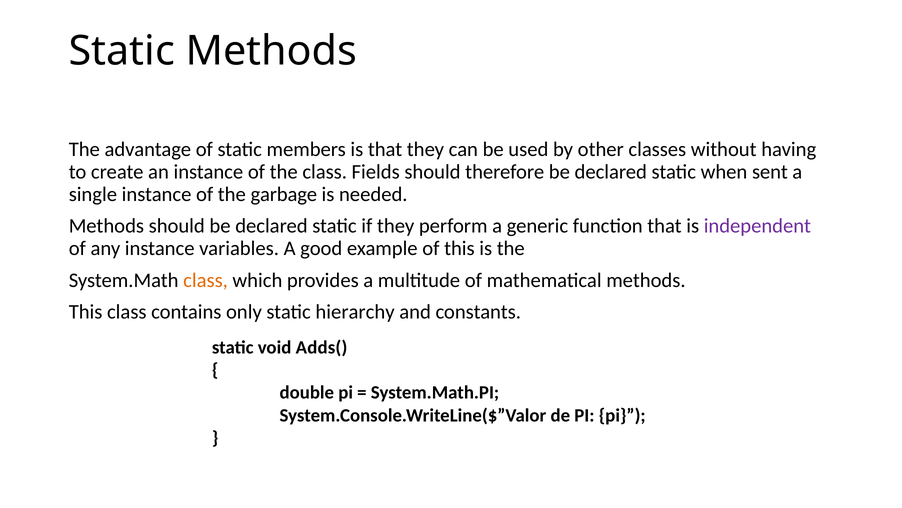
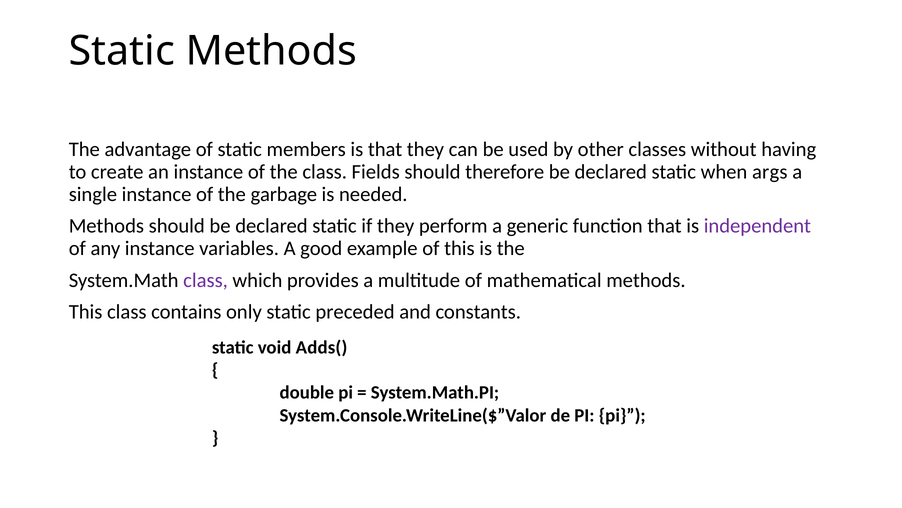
sent: sent -> args (770, 172)
class colour: orange -> purple (206, 280)
hierarchy: hierarchy -> preceded (355, 312)
